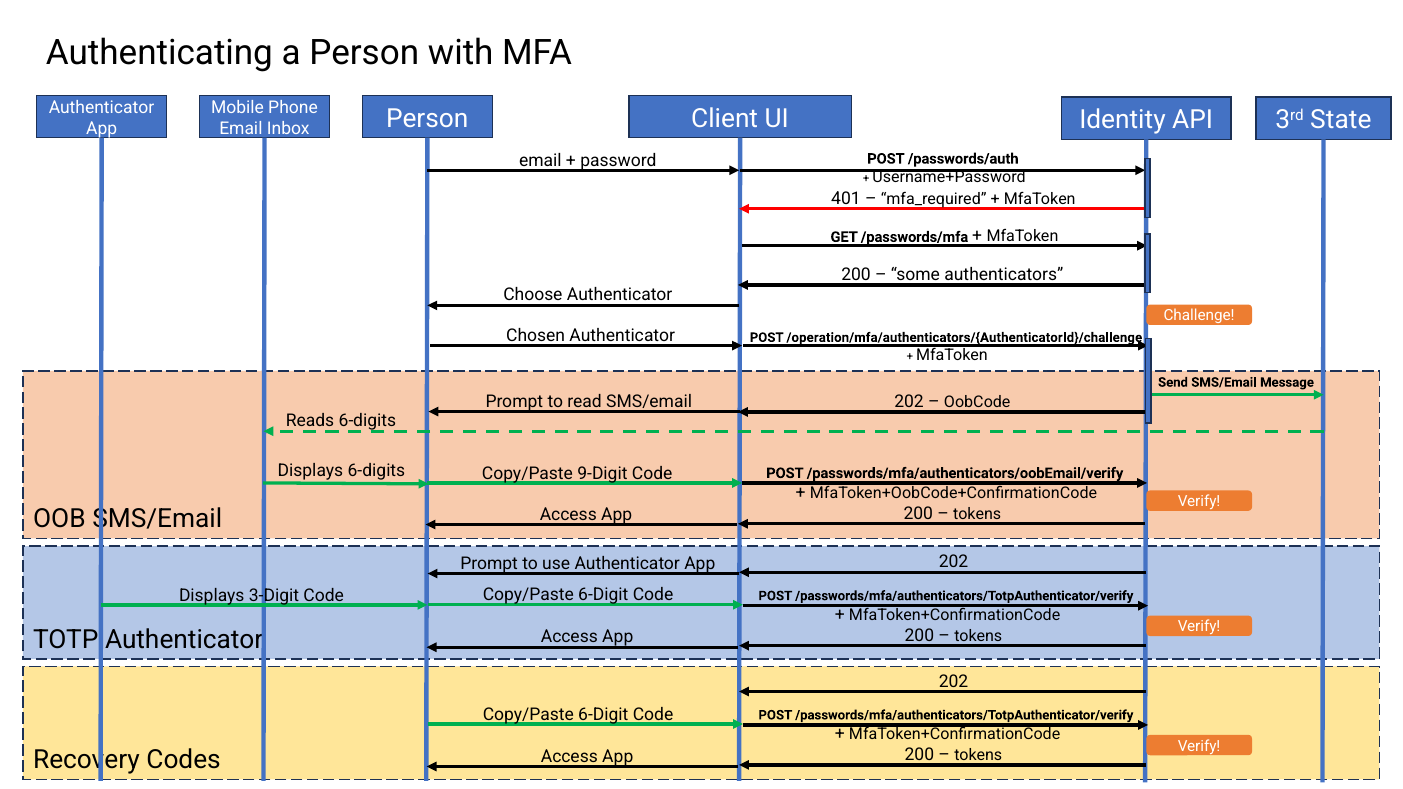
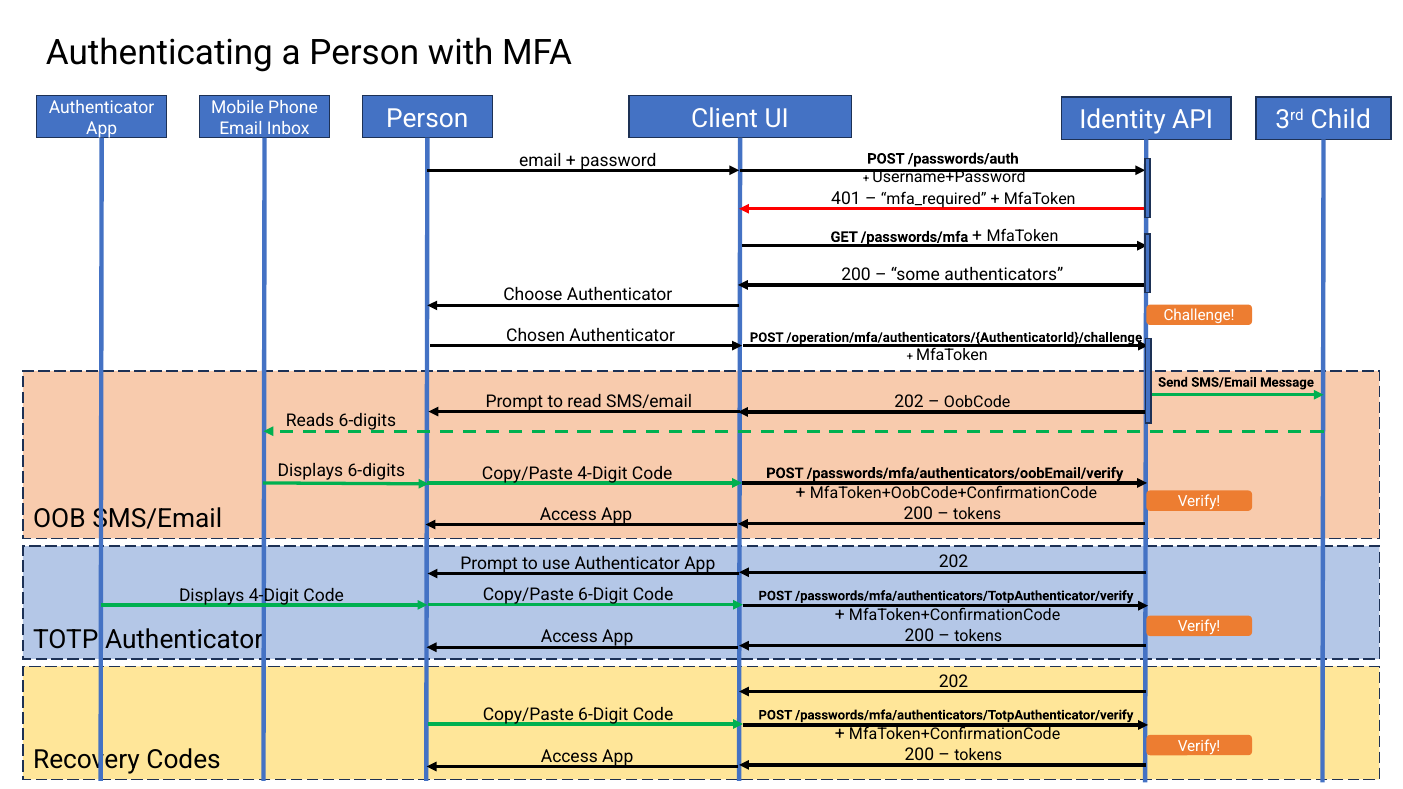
State: State -> Child (1341, 120)
Copy/Paste 9-Digit: 9-Digit -> 4-Digit (602, 473)
Displays 3-Digit: 3-Digit -> 4-Digit (274, 595)
